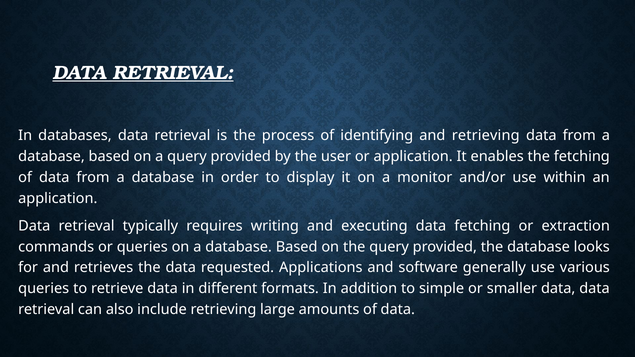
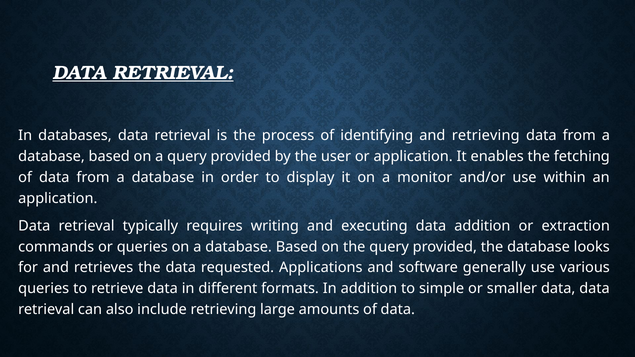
data fetching: fetching -> addition (482, 226)
